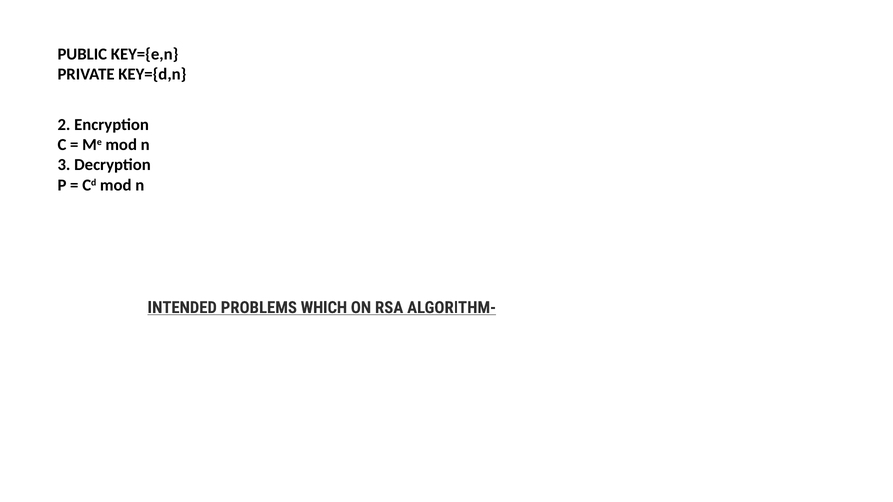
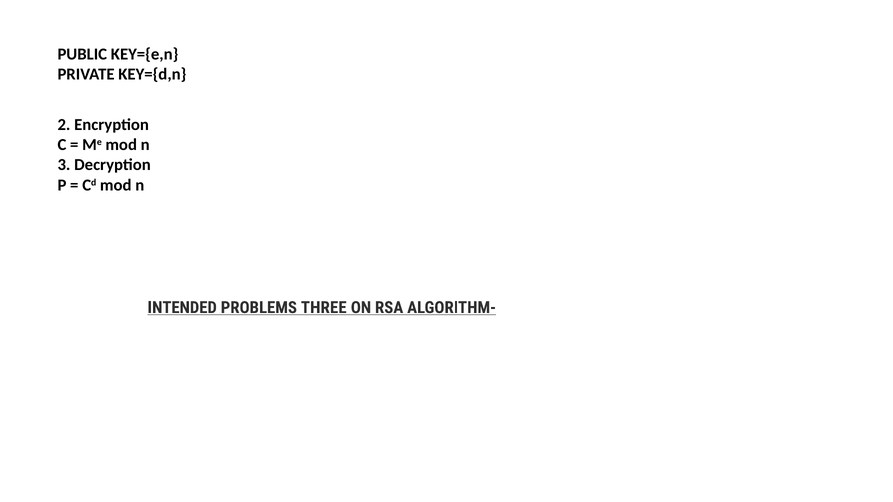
WHICH: WHICH -> THREE (324, 308)
